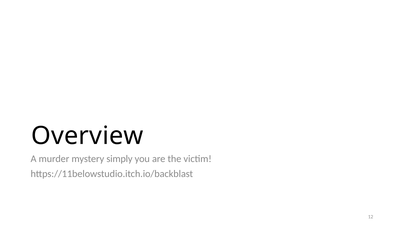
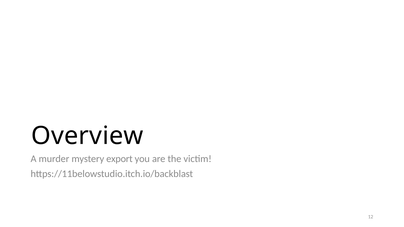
simply: simply -> export (120, 159)
